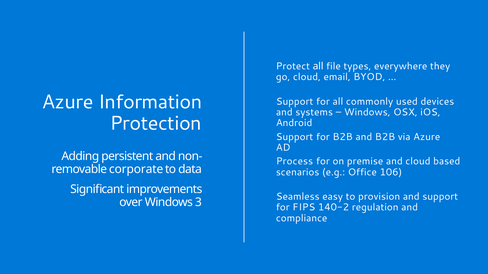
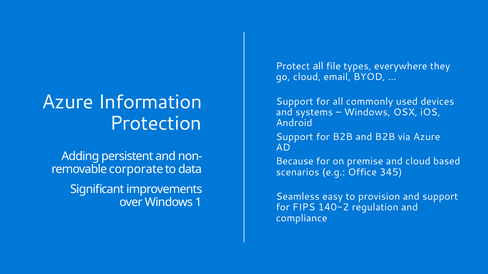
Process: Process -> Because (295, 162)
106: 106 -> 345 (391, 172)
3: 3 -> 1 (198, 202)
